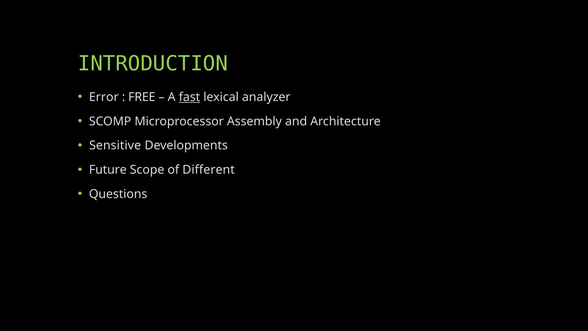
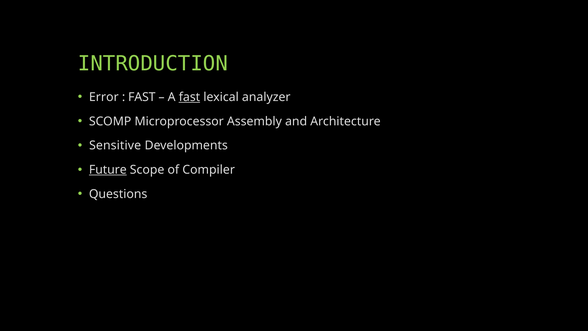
FREE: FREE -> FAST (142, 97)
Future underline: none -> present (108, 170)
Different: Different -> Compiler (209, 170)
